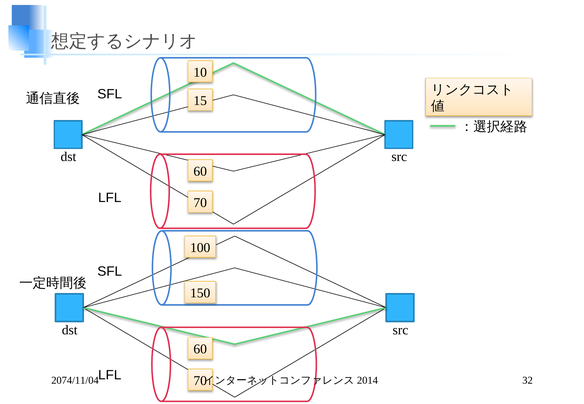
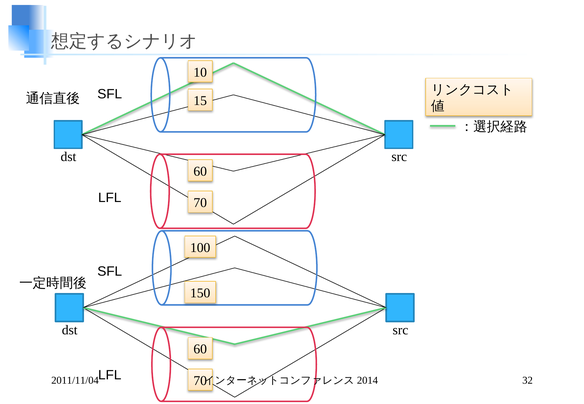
2074/11/04: 2074/11/04 -> 2011/11/04 (75, 381)
